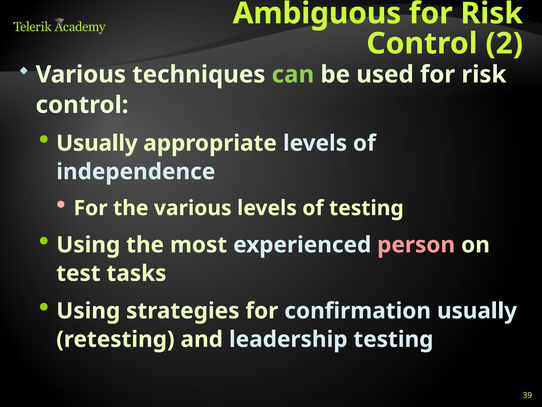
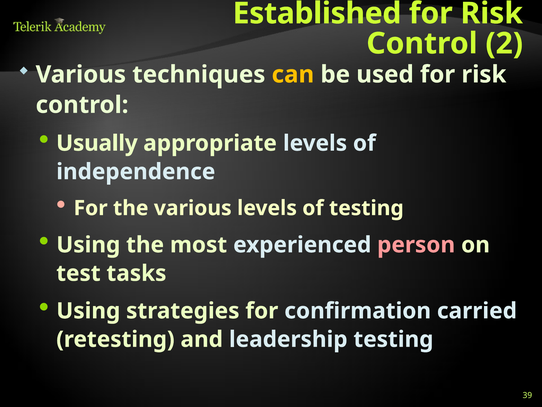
Ambiguous: Ambiguous -> Established (317, 13)
can colour: light green -> yellow (293, 74)
confirmation usually: usually -> carried (477, 311)
